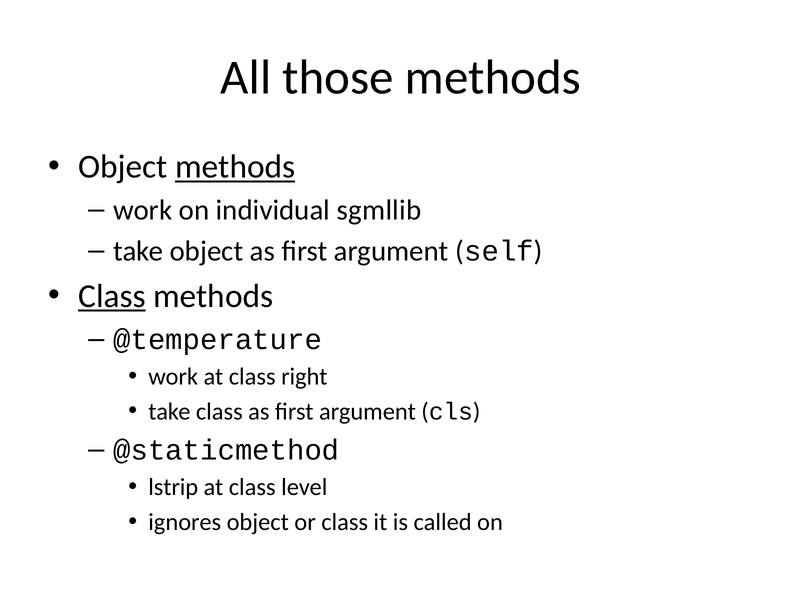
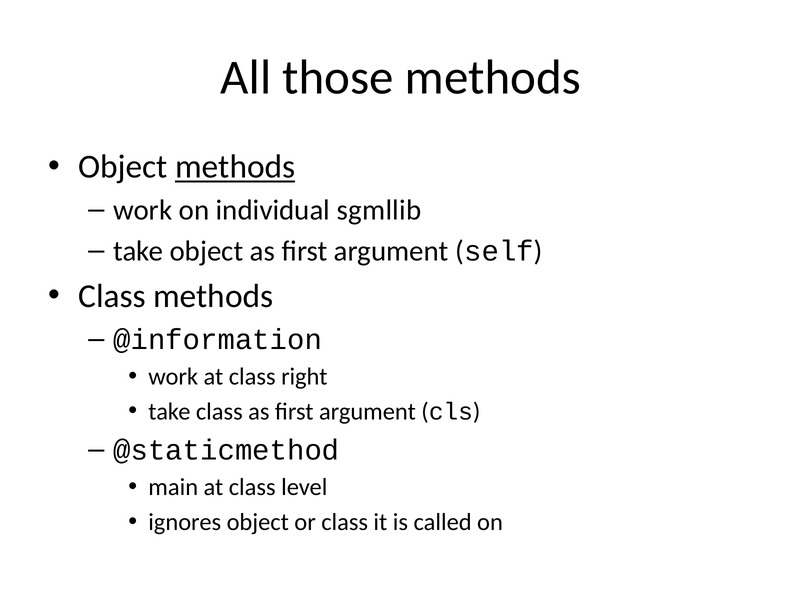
Class underline: present -> none (112, 296)
@temperature: @temperature -> @information (218, 339)
lstrip: lstrip -> main (173, 487)
